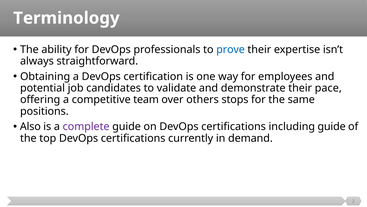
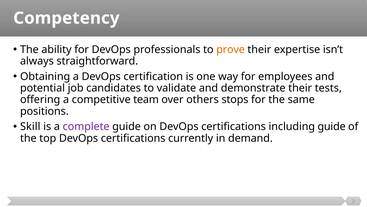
Terminology: Terminology -> Competency (66, 18)
prove colour: blue -> orange (231, 49)
pace: pace -> tests (328, 88)
Also: Also -> Skill (30, 126)
